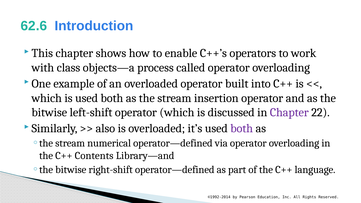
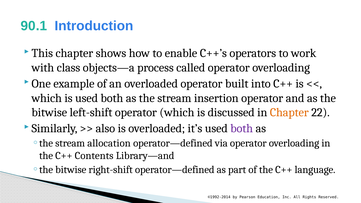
62.6: 62.6 -> 90.1 (34, 26)
Chapter colour: purple -> orange (289, 113)
numerical: numerical -> allocation (109, 143)
